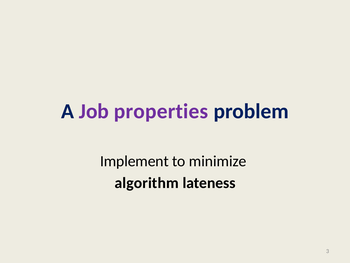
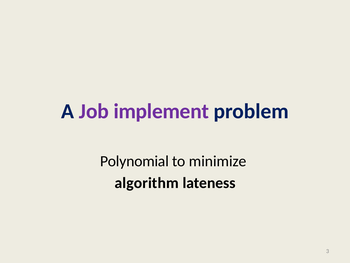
properties: properties -> implement (161, 111)
Implement: Implement -> Polynomial (134, 161)
